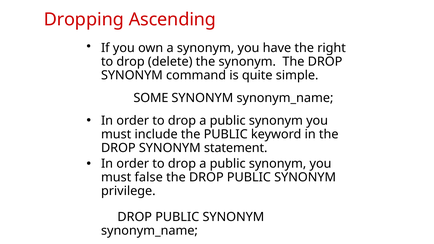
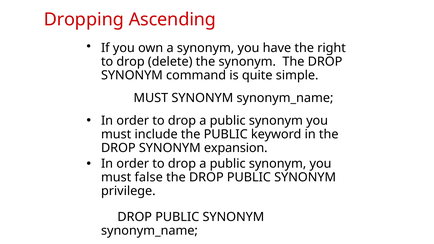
SOME: SOME -> MUST (151, 98)
statement: statement -> expansion (236, 148)
